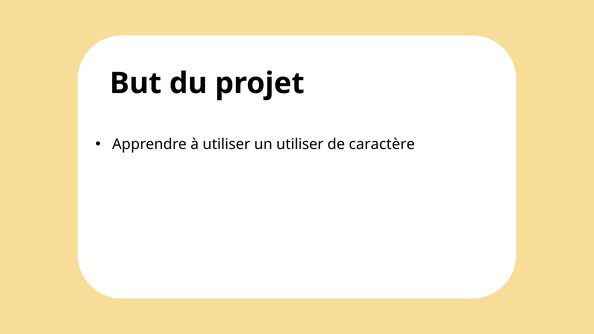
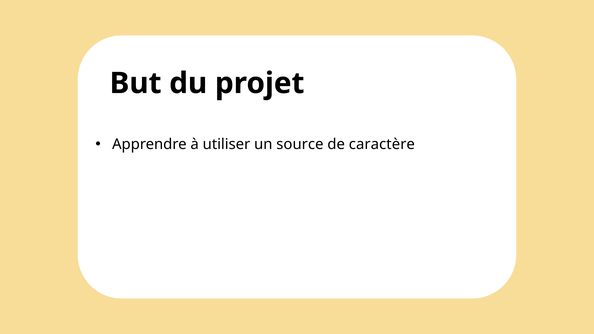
un utiliser: utiliser -> source (300, 144)
